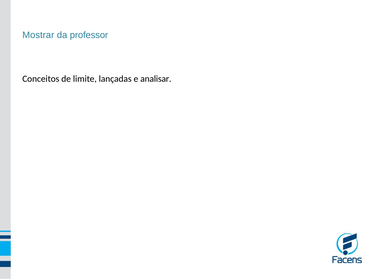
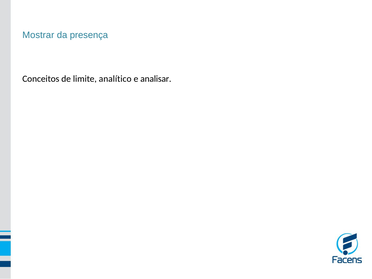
professor: professor -> presença (89, 35)
lançadas: lançadas -> analítico (115, 79)
